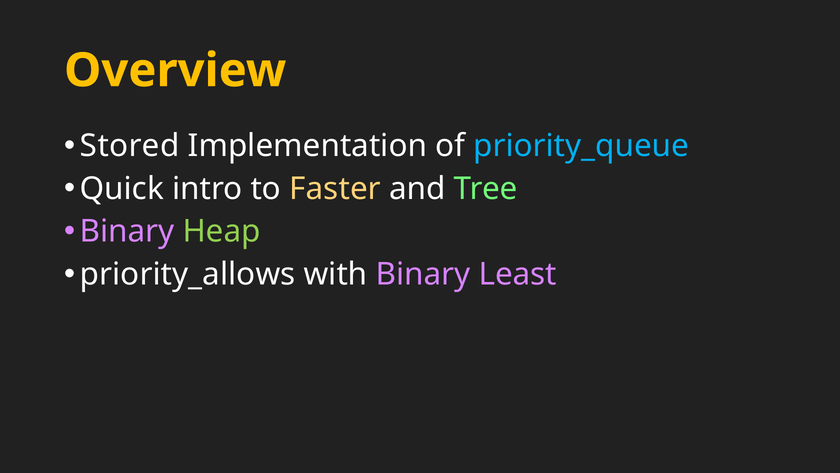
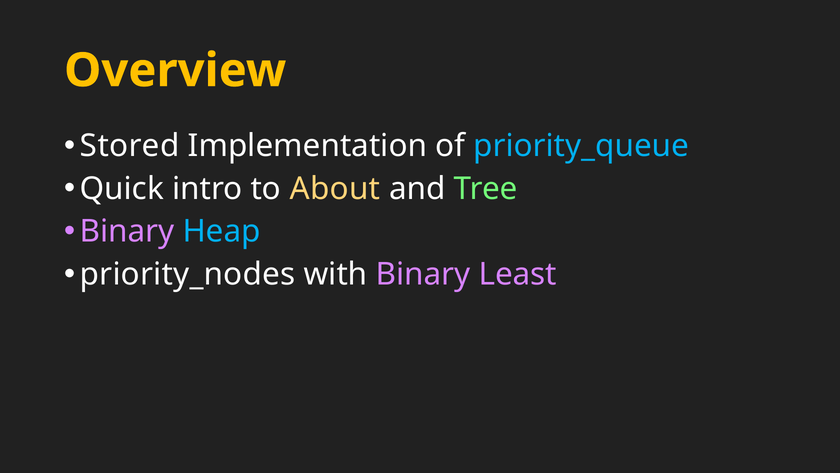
Faster: Faster -> About (335, 189)
Heap colour: light green -> light blue (222, 231)
priority_allows: priority_allows -> priority_nodes (188, 274)
